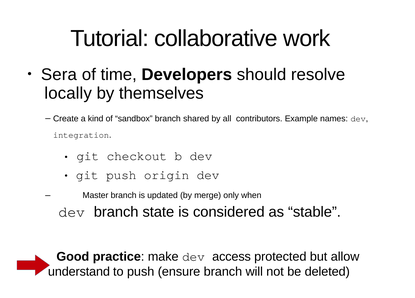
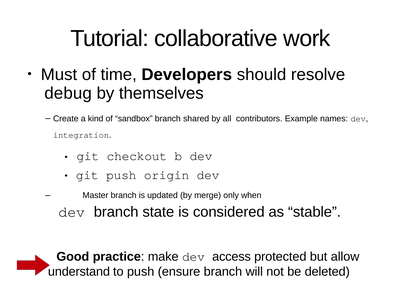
Sera: Sera -> Must (59, 74)
locally: locally -> debug (68, 93)
